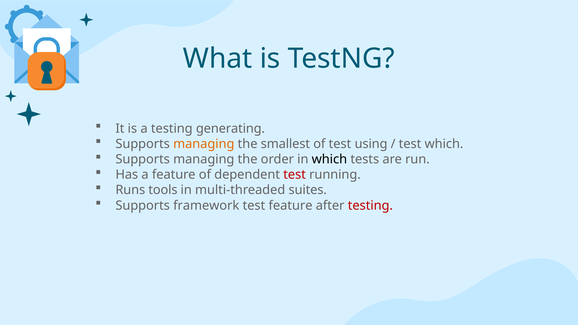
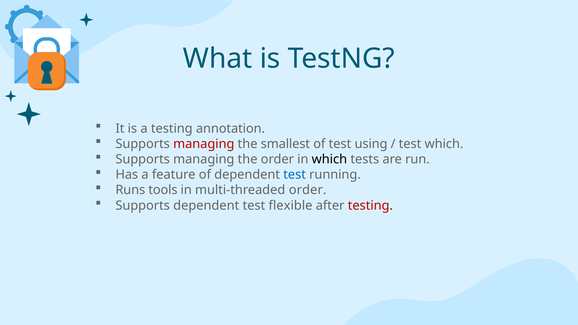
generating: generating -> annotation (230, 129)
managing colour: orange -> red (204, 144)
test colour: red -> blue (295, 175)
multi-threaded suites: suites -> order (308, 190)
Supports framework: framework -> dependent (206, 206)
test feature: feature -> flexible (290, 206)
